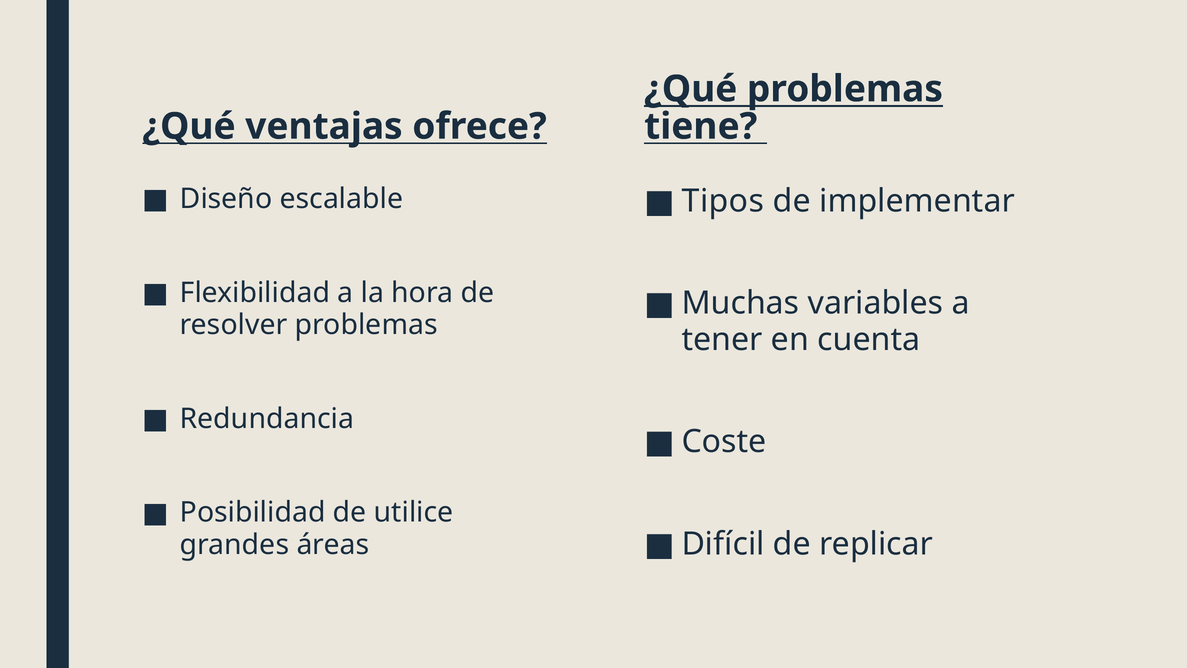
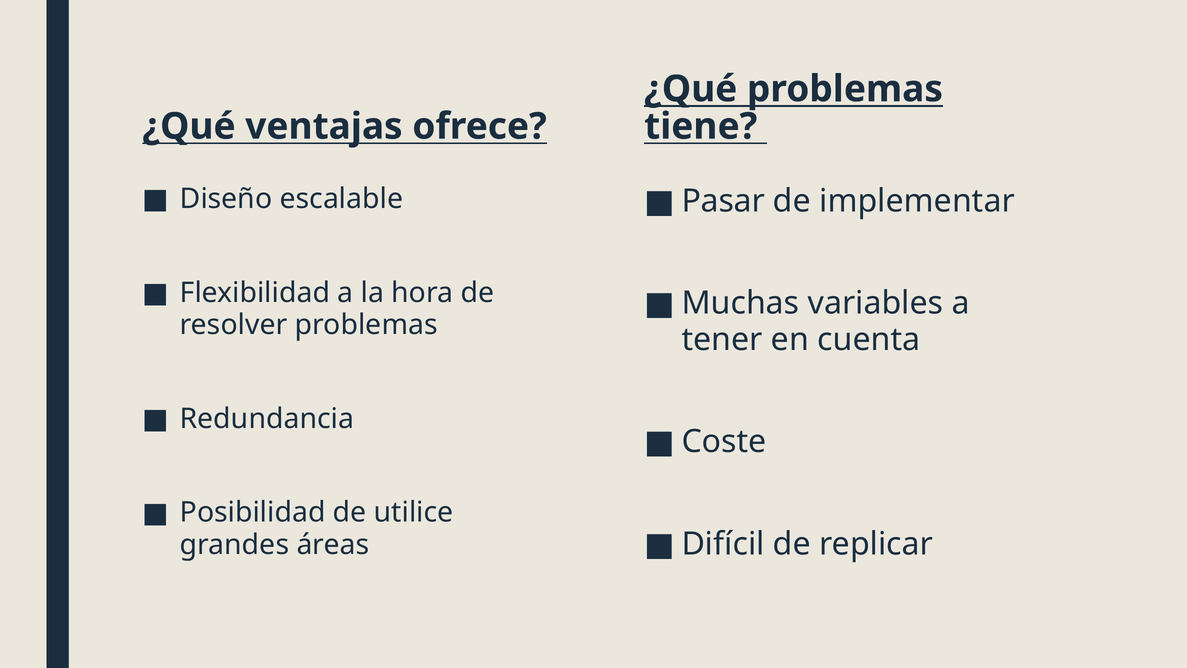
Tipos: Tipos -> Pasar (723, 201)
